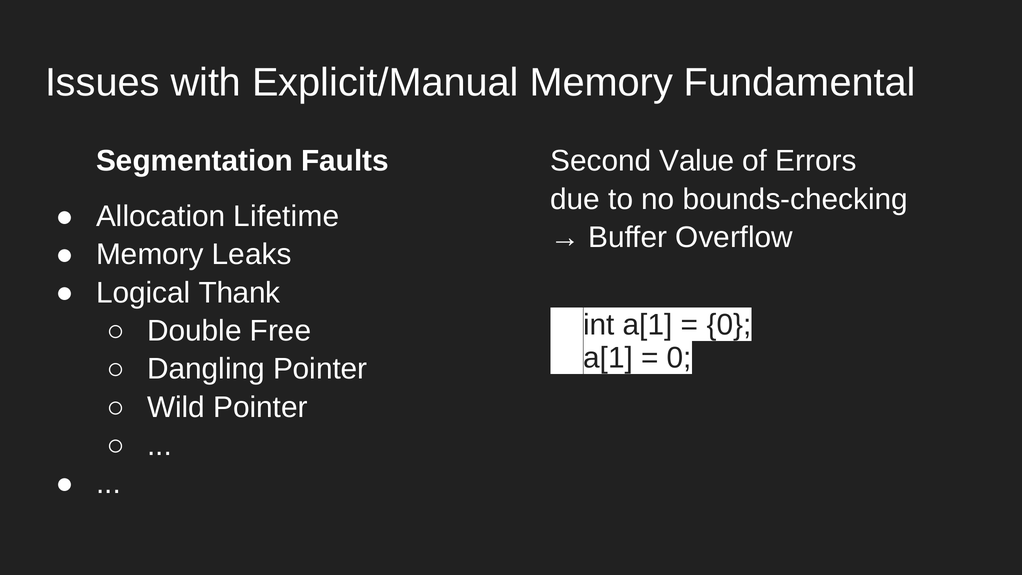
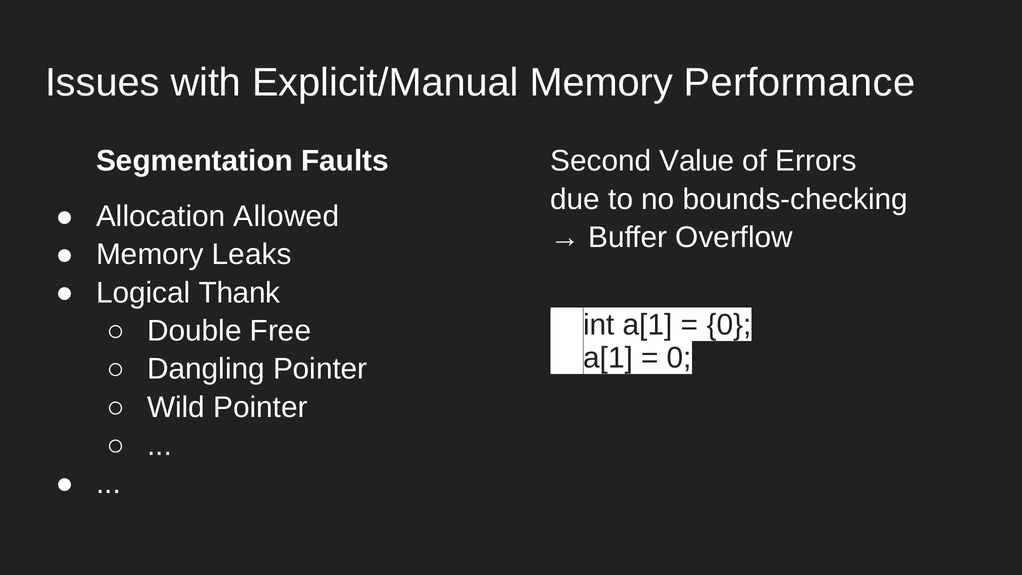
Fundamental: Fundamental -> Performance (800, 83)
Lifetime: Lifetime -> Allowed (286, 216)
